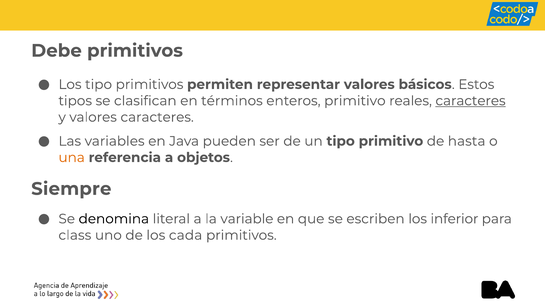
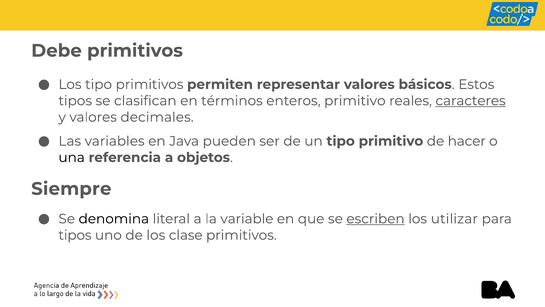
valores caracteres: caracteres -> decimales (157, 117)
hasta: hasta -> hacer (467, 141)
una colour: orange -> black (72, 157)
escriben underline: none -> present (376, 219)
inferior: inferior -> utilizar (454, 219)
class: class -> tipos (75, 235)
cada: cada -> clase (186, 235)
